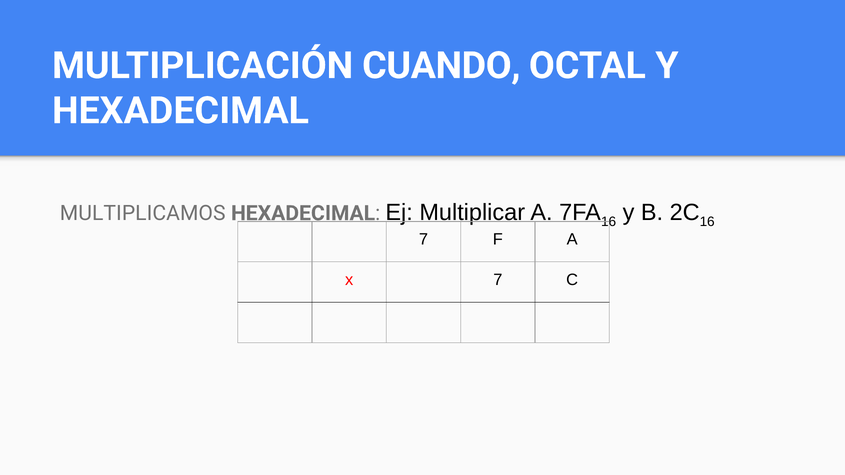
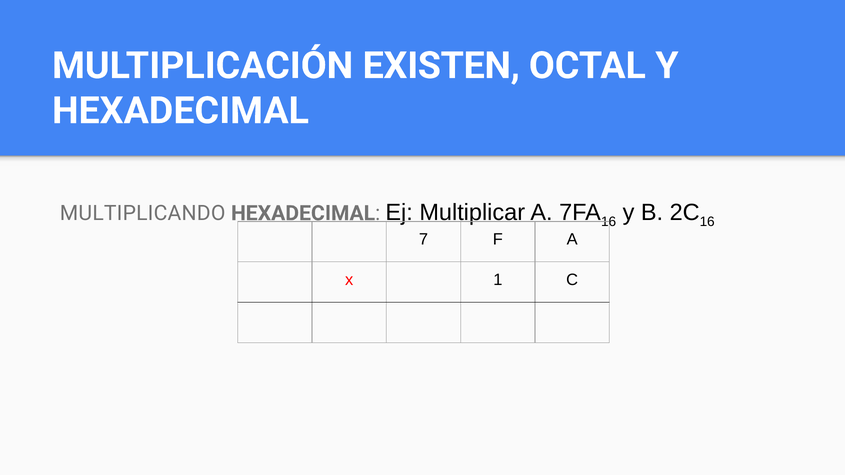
CUANDO: CUANDO -> EXISTEN (441, 66)
MULTIPLICAMOS: MULTIPLICAMOS -> MULTIPLICANDO (143, 213)
x 7: 7 -> 1 (498, 280)
